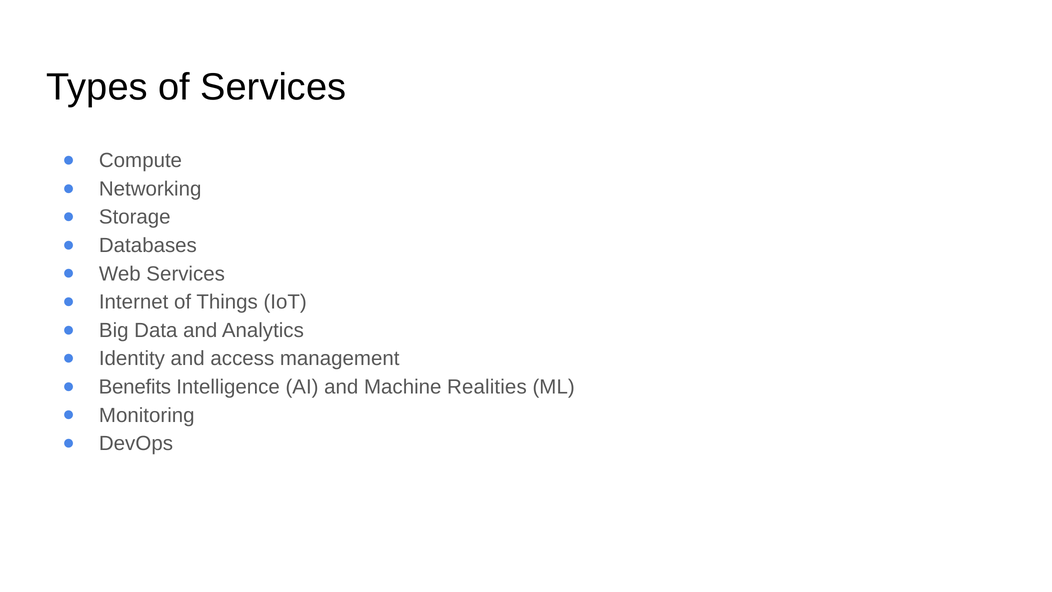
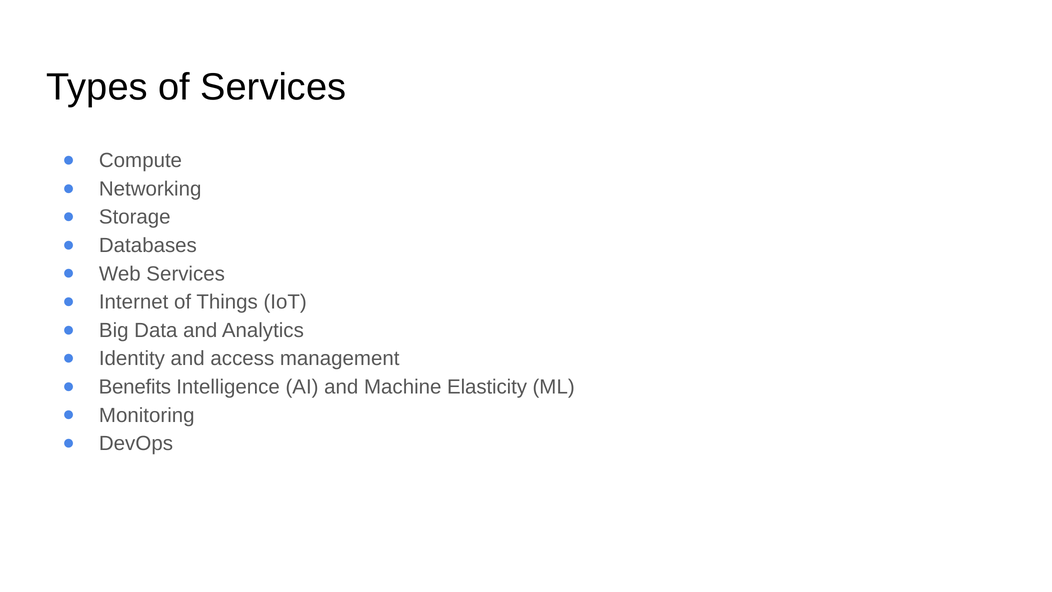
Realities: Realities -> Elasticity (487, 387)
